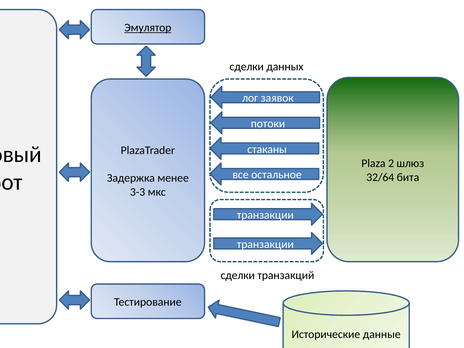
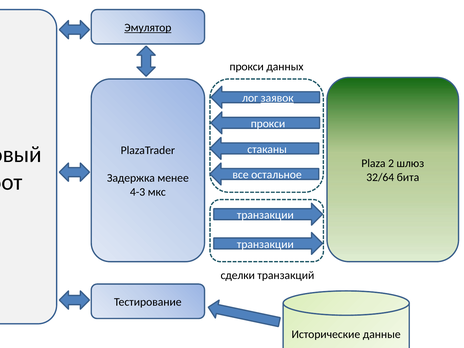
сделки: сделки -> прокси (247, 67)
заявок underline: none -> present (277, 98)
потоки: потоки -> прокси (268, 124)
3-3: 3-3 -> 4-3 (138, 192)
